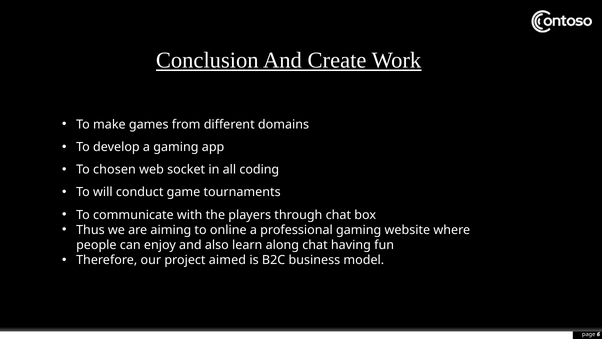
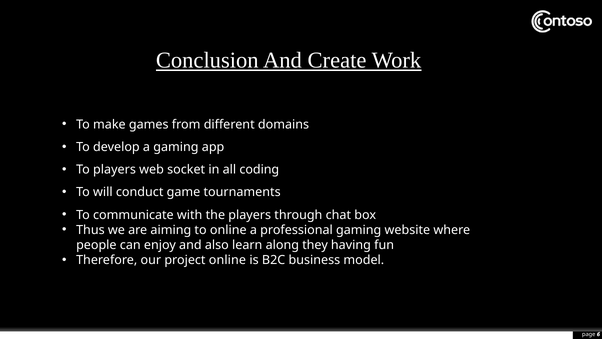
To chosen: chosen -> players (115, 170)
along chat: chat -> they (315, 245)
project aimed: aimed -> online (227, 260)
